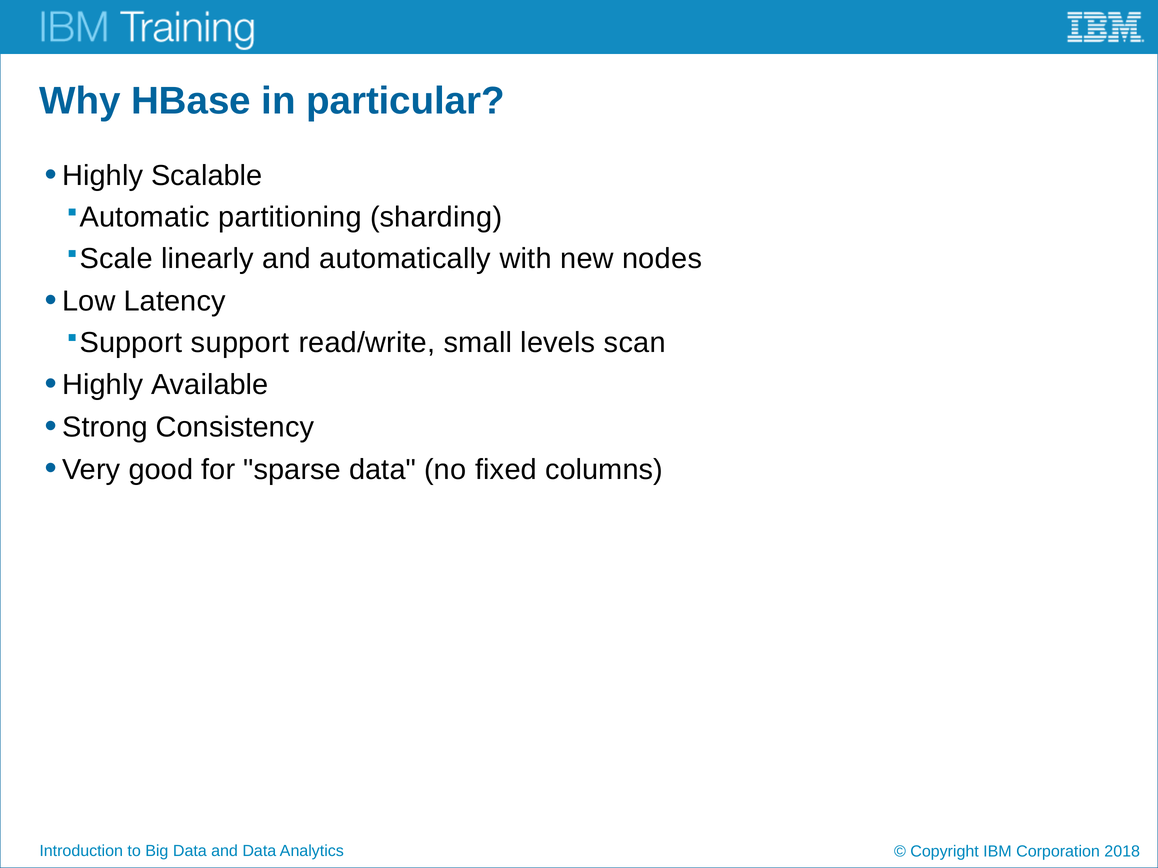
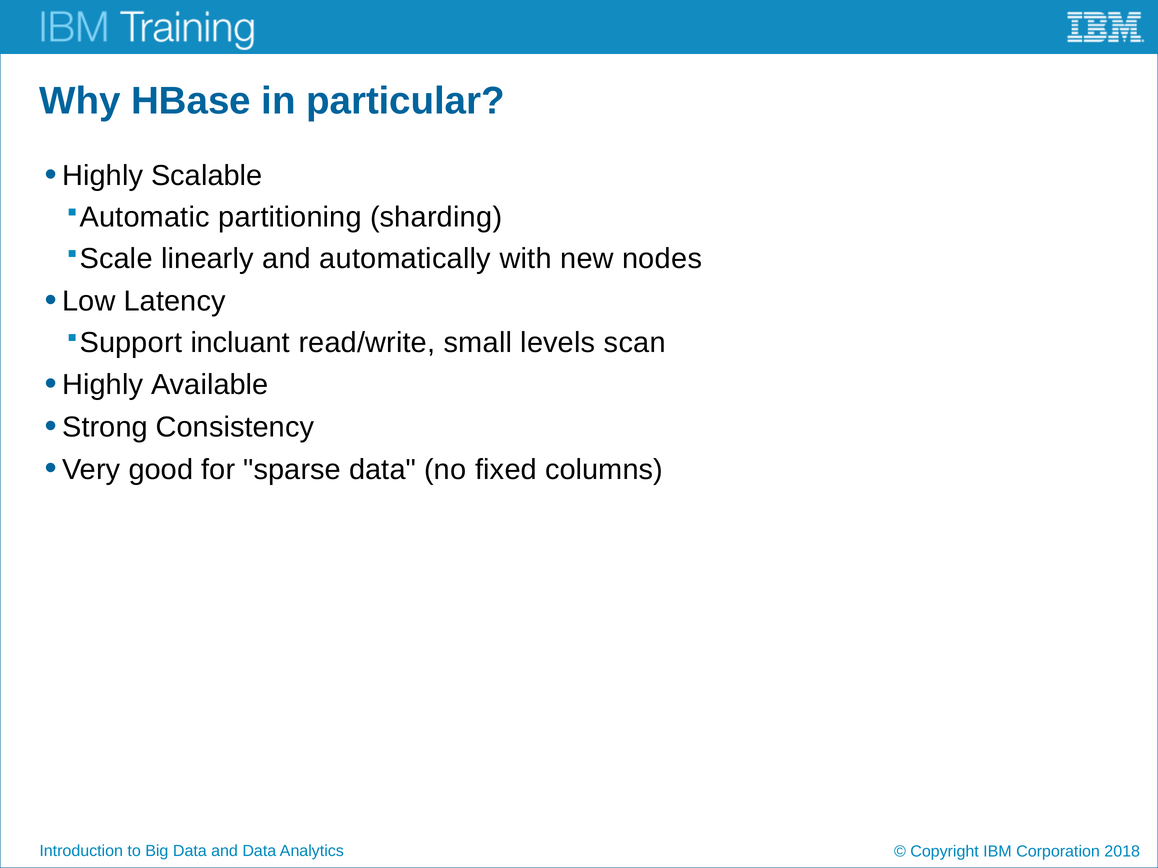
support: support -> incluant (240, 343)
